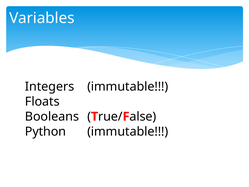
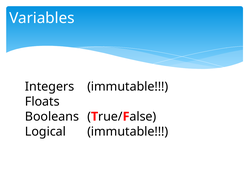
Python: Python -> Logical (45, 131)
